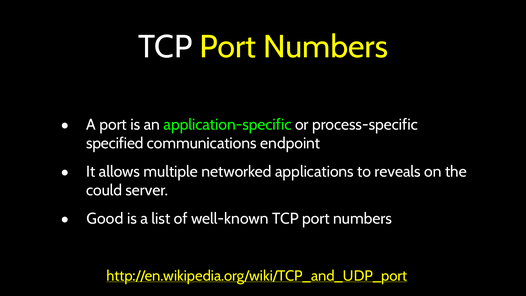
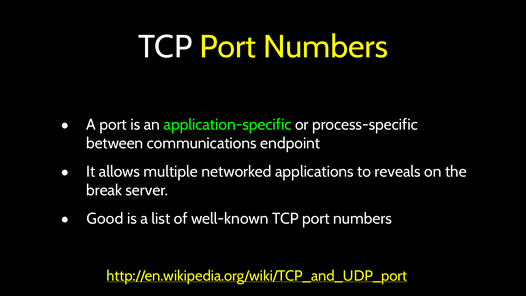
specified: specified -> between (115, 143)
could: could -> break (104, 190)
